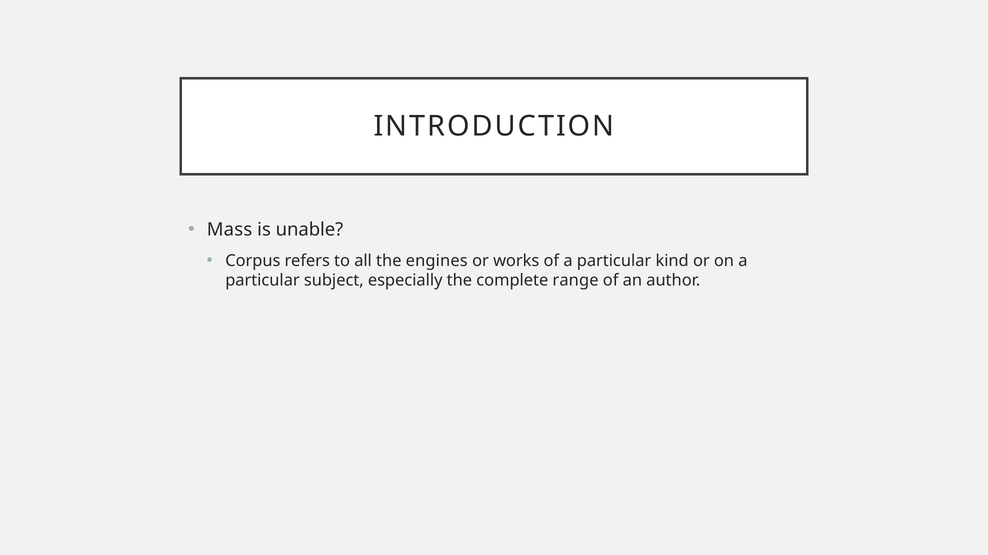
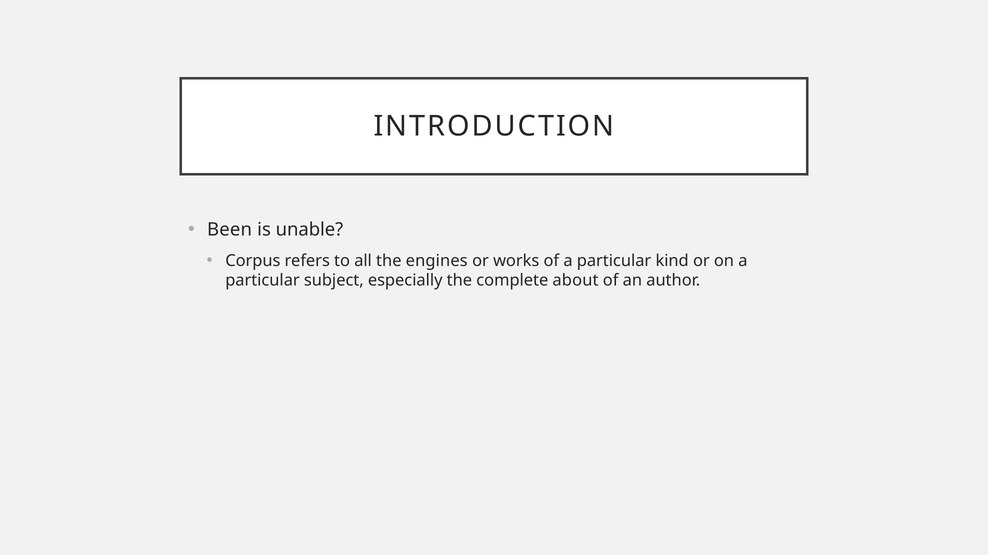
Mass: Mass -> Been (230, 230)
range: range -> about (576, 281)
